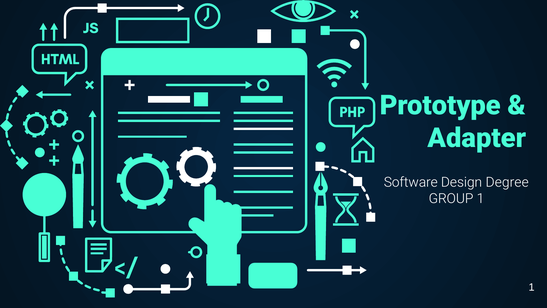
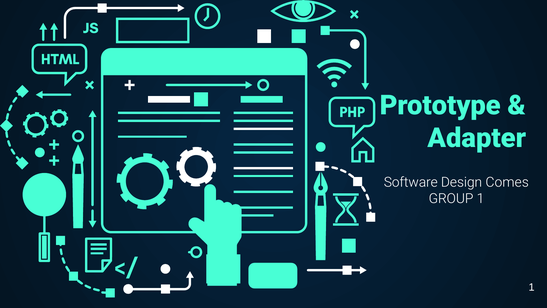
Degree: Degree -> Comes (507, 182)
